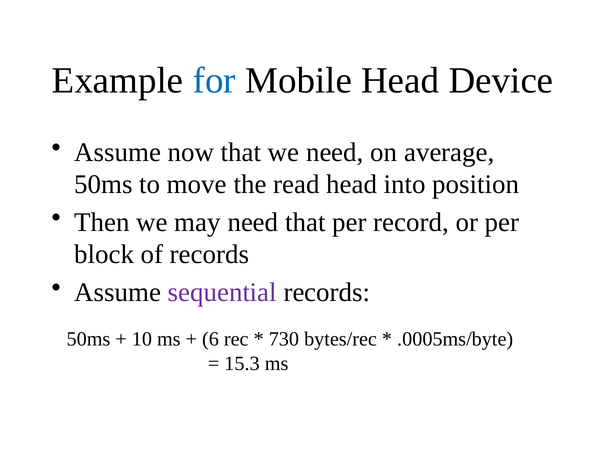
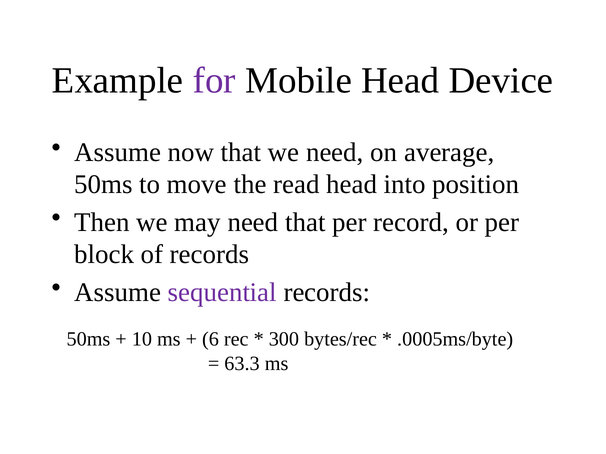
for colour: blue -> purple (214, 81)
730: 730 -> 300 (284, 340)
15.3: 15.3 -> 63.3 (242, 364)
